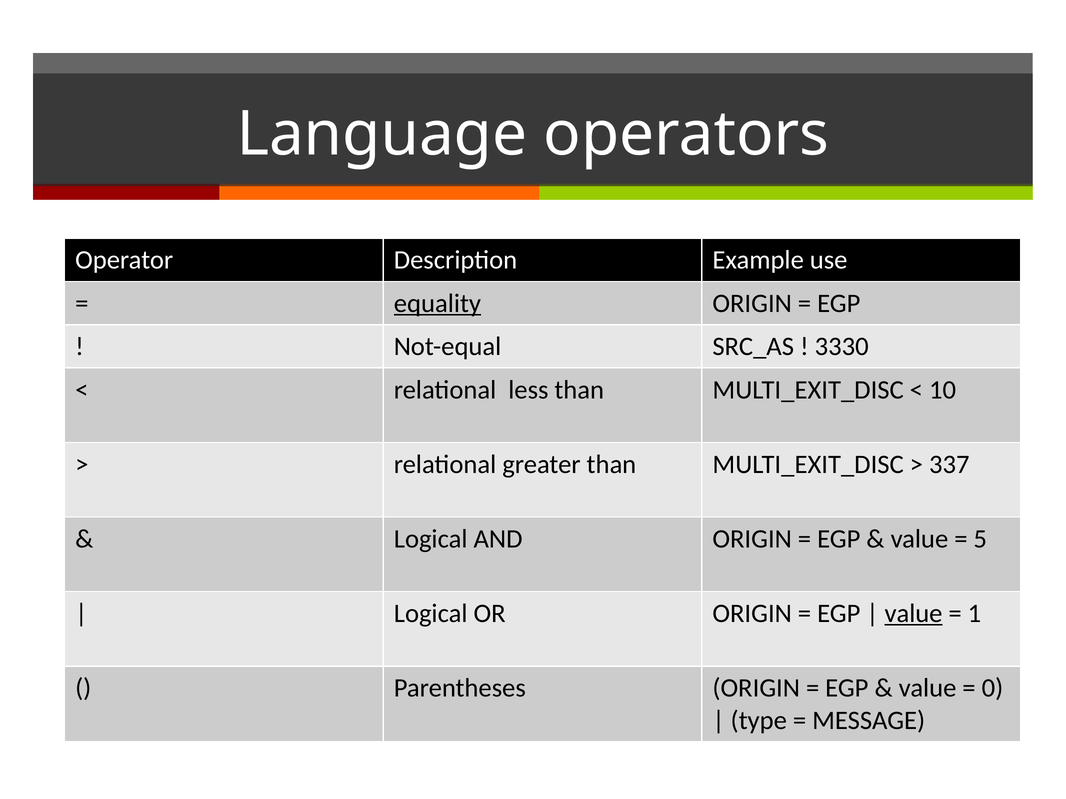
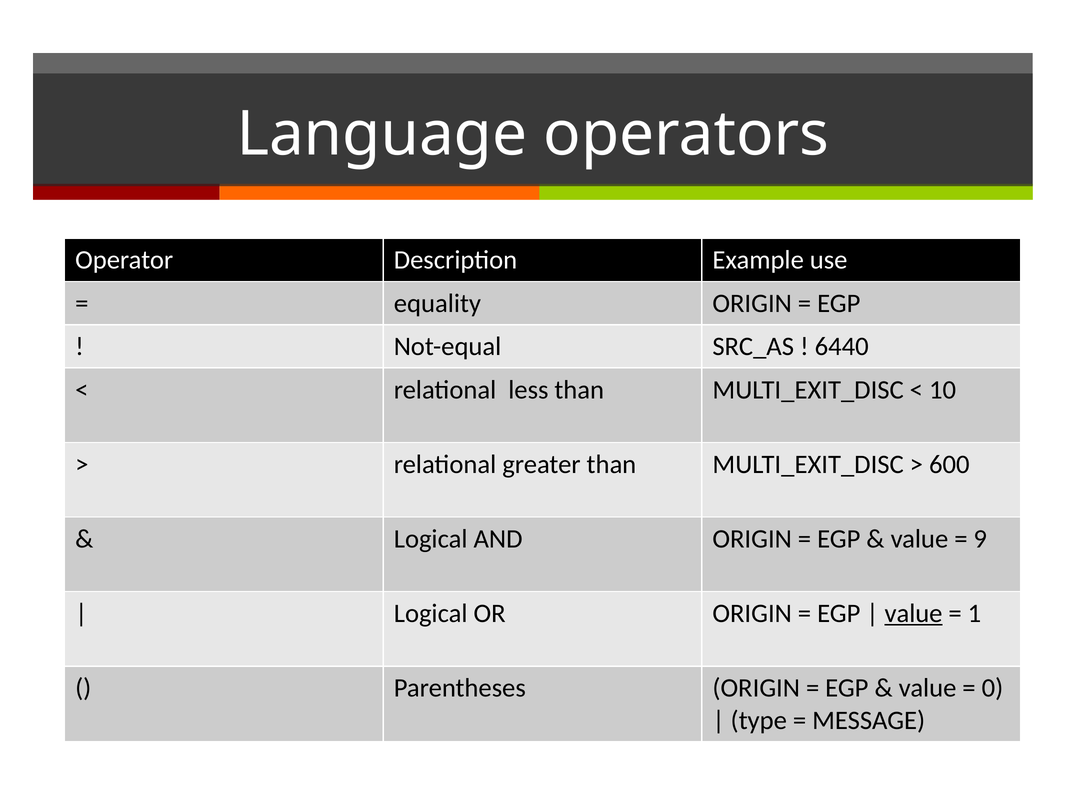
equality underline: present -> none (437, 304)
3330: 3330 -> 6440 (842, 347)
337: 337 -> 600 (949, 465)
5: 5 -> 9 (980, 539)
